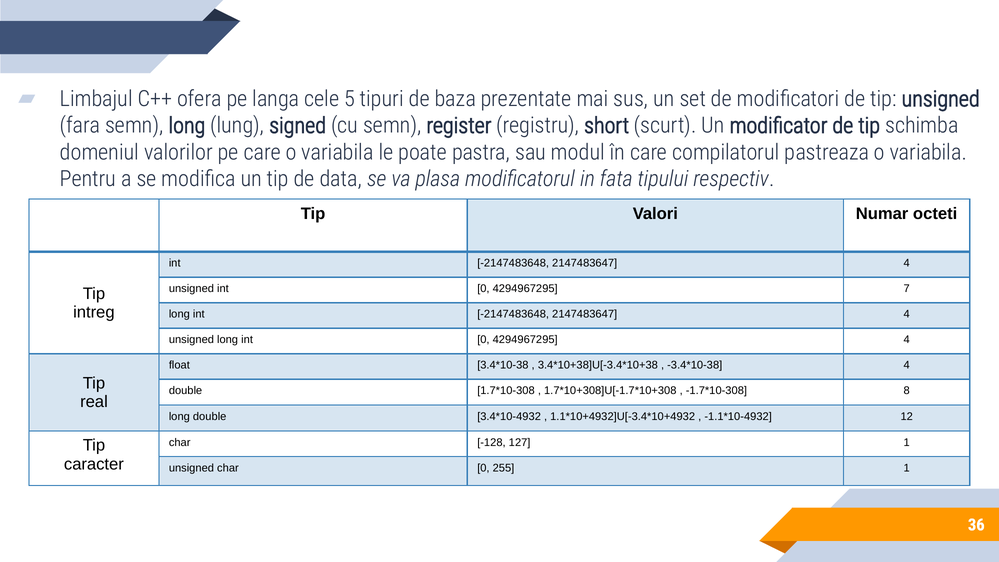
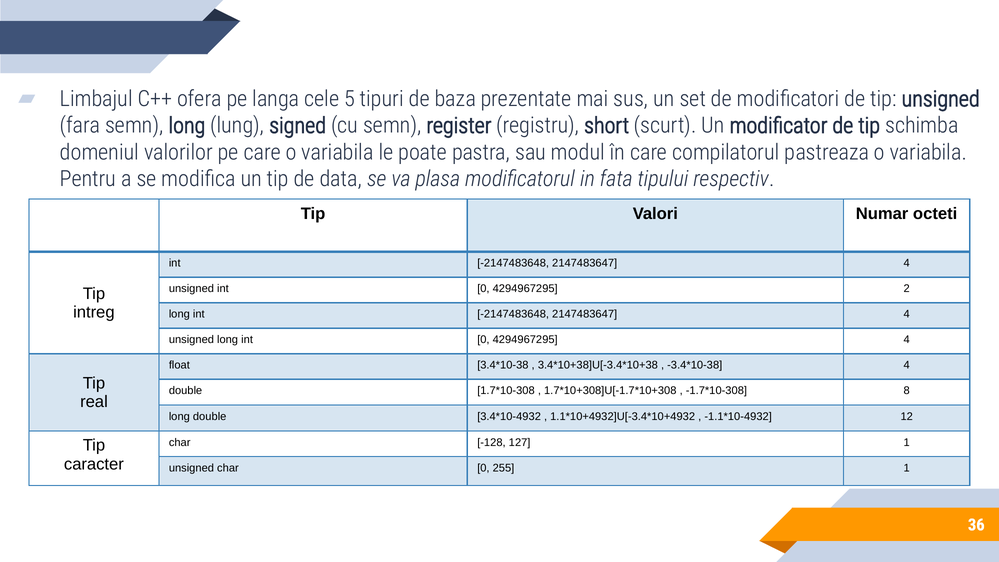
7: 7 -> 2 (907, 289)
